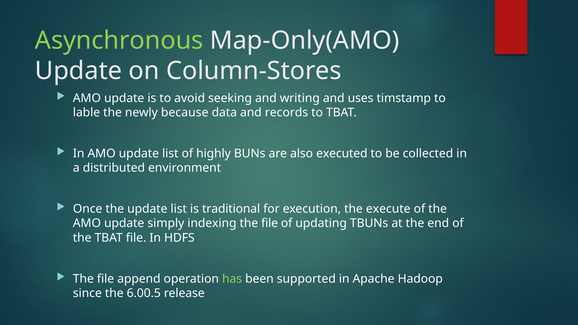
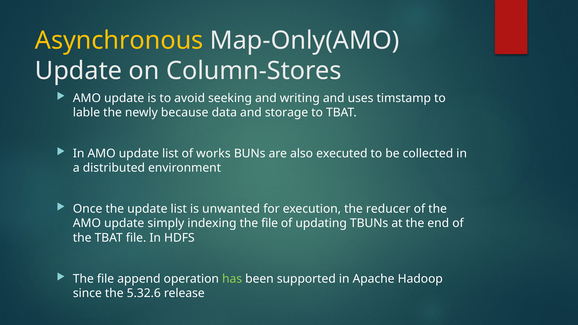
Asynchronous colour: light green -> yellow (119, 41)
records: records -> storage (287, 113)
highly: highly -> works (213, 154)
traditional: traditional -> unwanted (231, 209)
execute: execute -> reducer (388, 209)
6.00.5: 6.00.5 -> 5.32.6 (144, 293)
